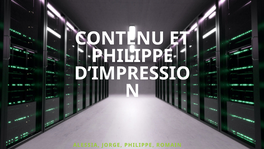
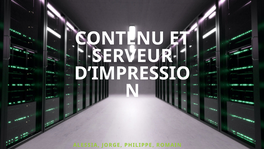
PHILIPPE: PHILIPPE -> SERVEUR (132, 56)
